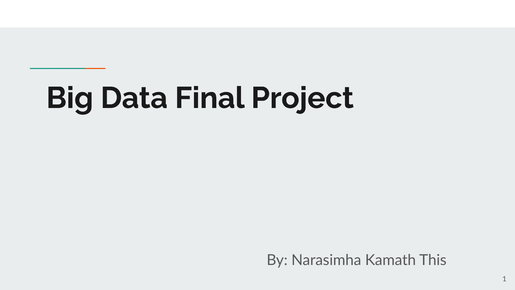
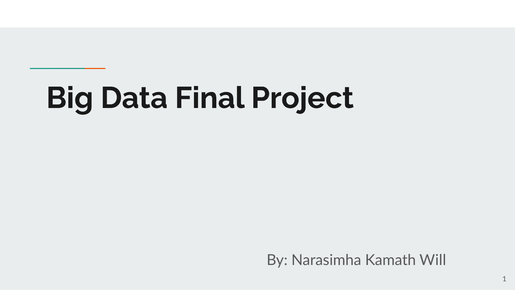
This: This -> Will (433, 260)
